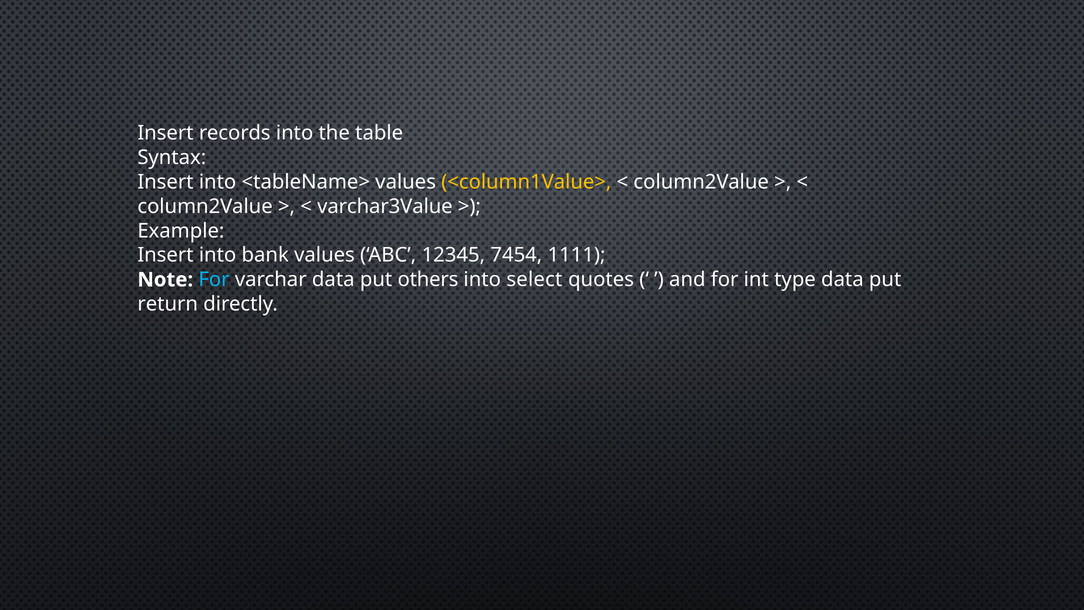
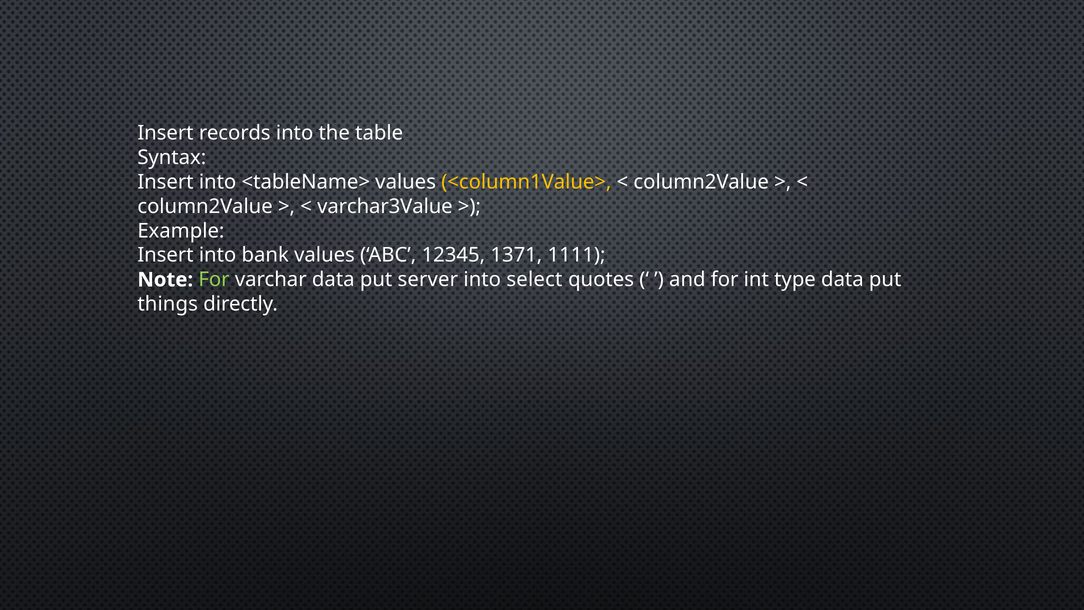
7454: 7454 -> 1371 (516, 255)
For colour: light blue -> light green (214, 280)
others: others -> server (428, 280)
return: return -> things (168, 304)
